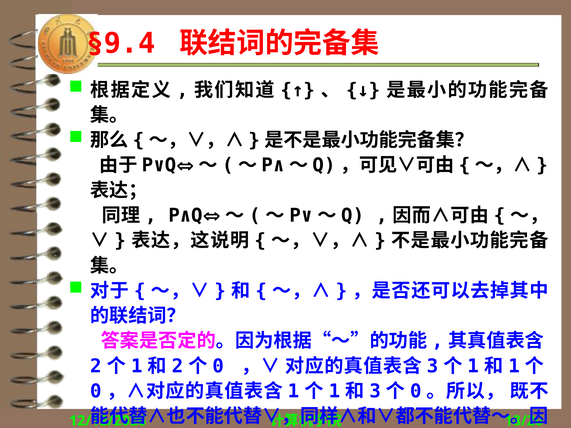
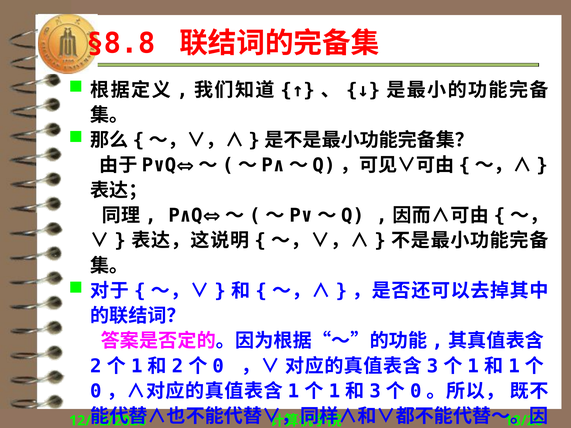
§9.4: §9.4 -> §8.8 (121, 43)
